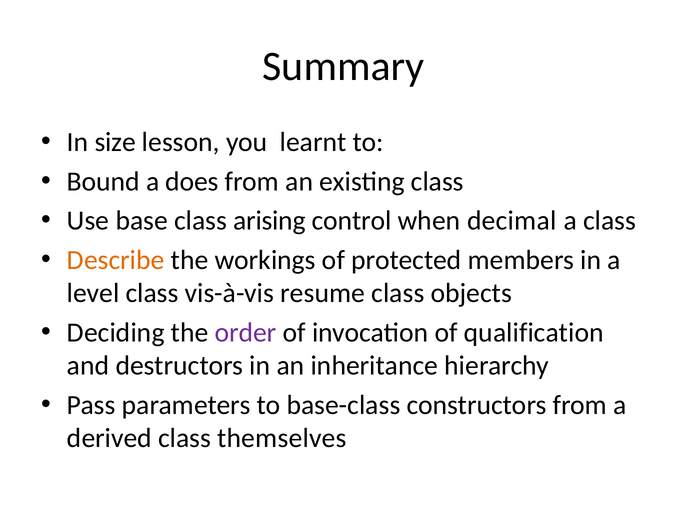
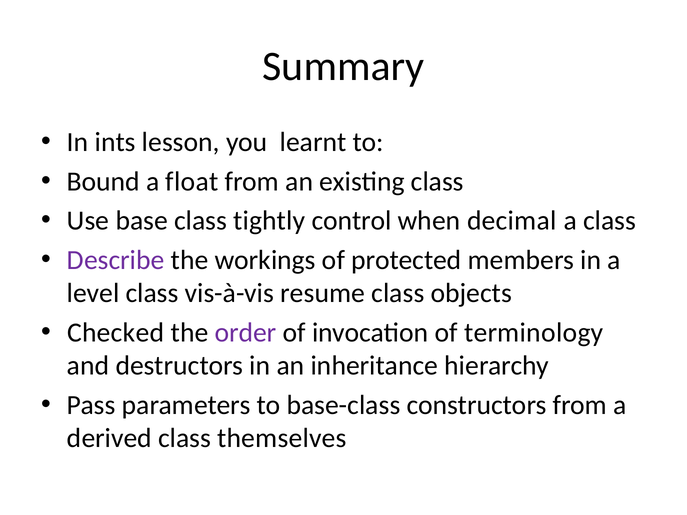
size: size -> ints (115, 142)
does: does -> float (192, 182)
arising: arising -> tightly (269, 221)
Describe colour: orange -> purple (116, 260)
Deciding: Deciding -> Checked (116, 333)
qualification: qualification -> terminology (534, 333)
